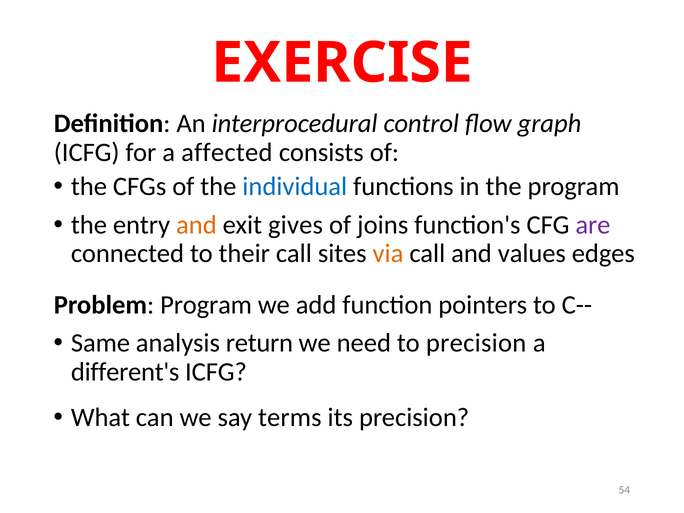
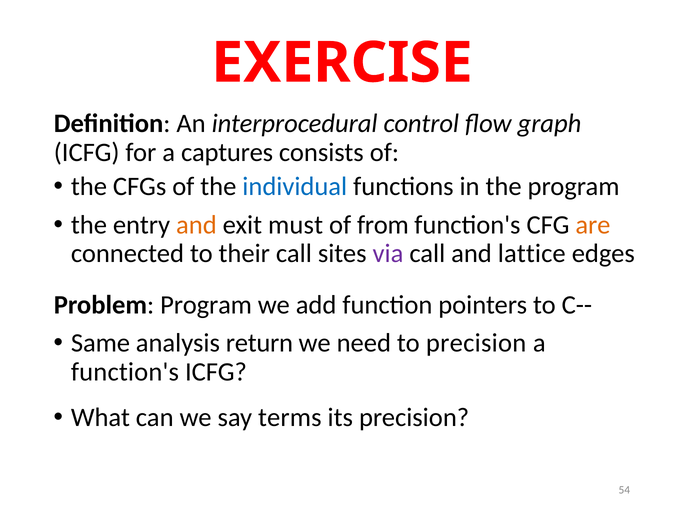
affected: affected -> captures (227, 152)
gives: gives -> must (296, 225)
joins: joins -> from (383, 225)
are colour: purple -> orange (593, 225)
via colour: orange -> purple (388, 254)
values: values -> lattice (532, 254)
different's: different's -> function's (125, 372)
